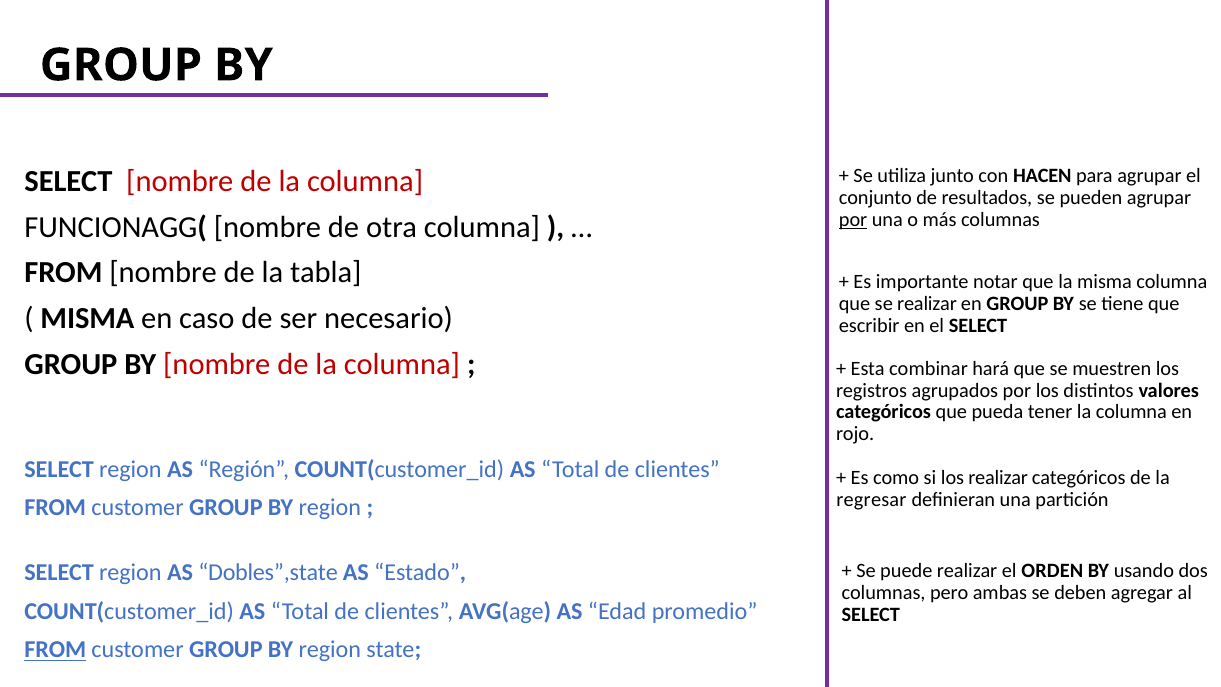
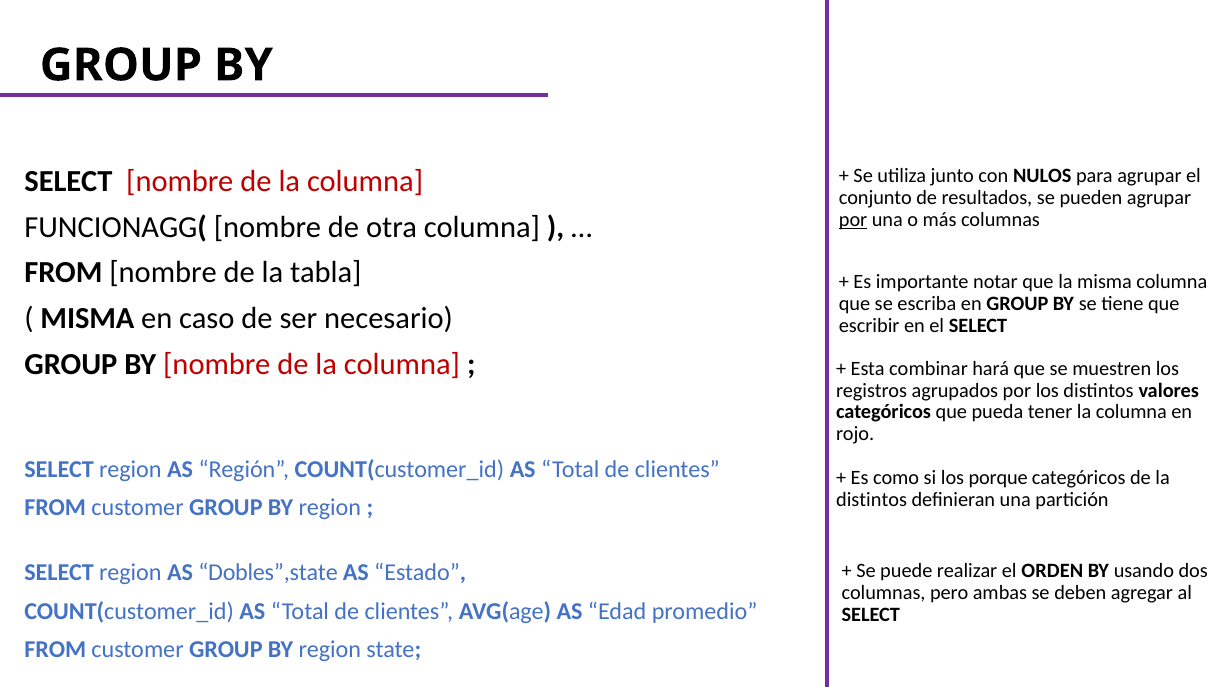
HACEN: HACEN -> NULOS (1042, 176)
se realizar: realizar -> escriba (927, 304)
los realizar: realizar -> porque (998, 477)
regresar: regresar -> distintos (872, 499)
FROM underline: present -> none (55, 650)
